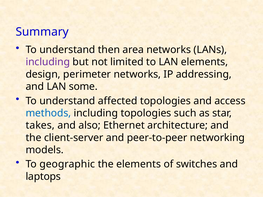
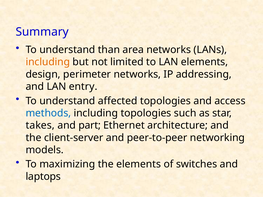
then: then -> than (109, 50)
including colour: purple -> orange (48, 62)
some: some -> entry (83, 87)
also: also -> part (90, 126)
geographic: geographic -> maximizing (67, 164)
